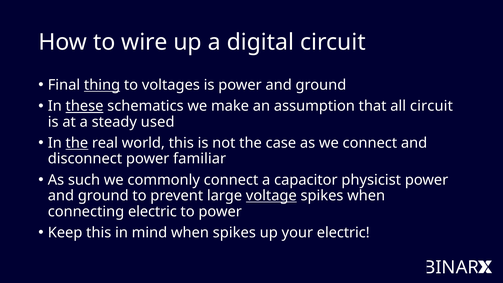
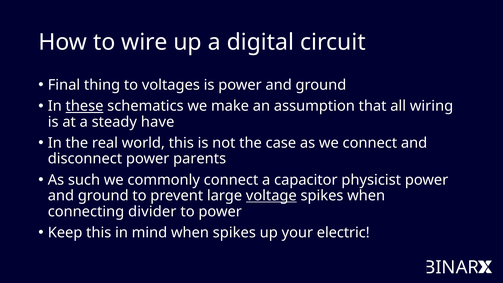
thing underline: present -> none (102, 85)
all circuit: circuit -> wiring (432, 106)
used: used -> have (158, 122)
the underline: present -> none (77, 143)
familiar: familiar -> parents (200, 159)
connecting electric: electric -> divider (152, 211)
